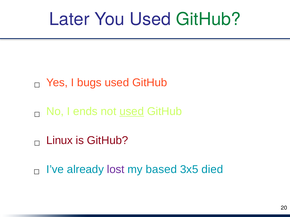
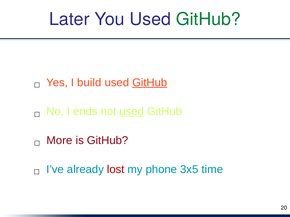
bugs: bugs -> build (89, 83)
GitHub underline: none -> present (150, 83)
Linux: Linux -> More (59, 141)
lost colour: purple -> red (116, 170)
based: based -> phone (161, 170)
died: died -> time (212, 170)
